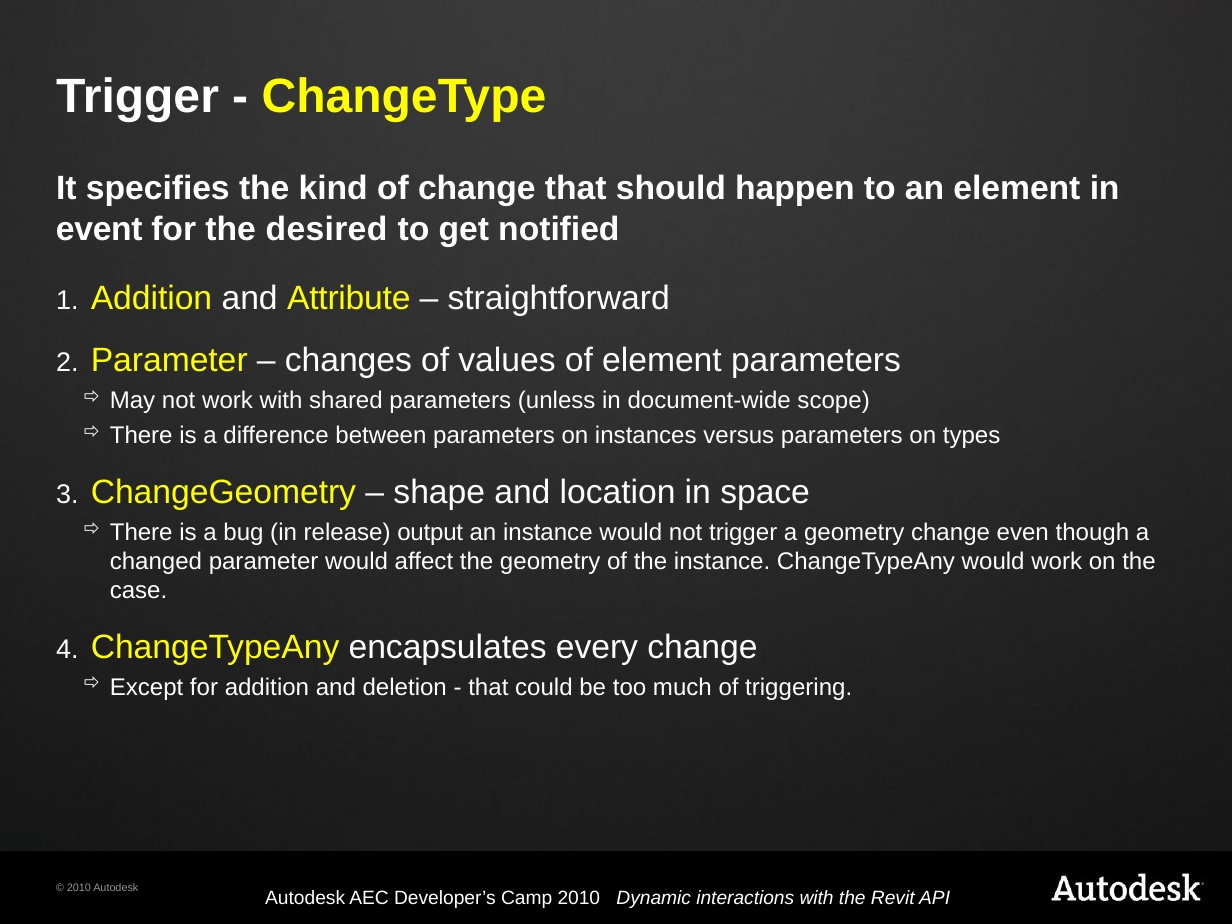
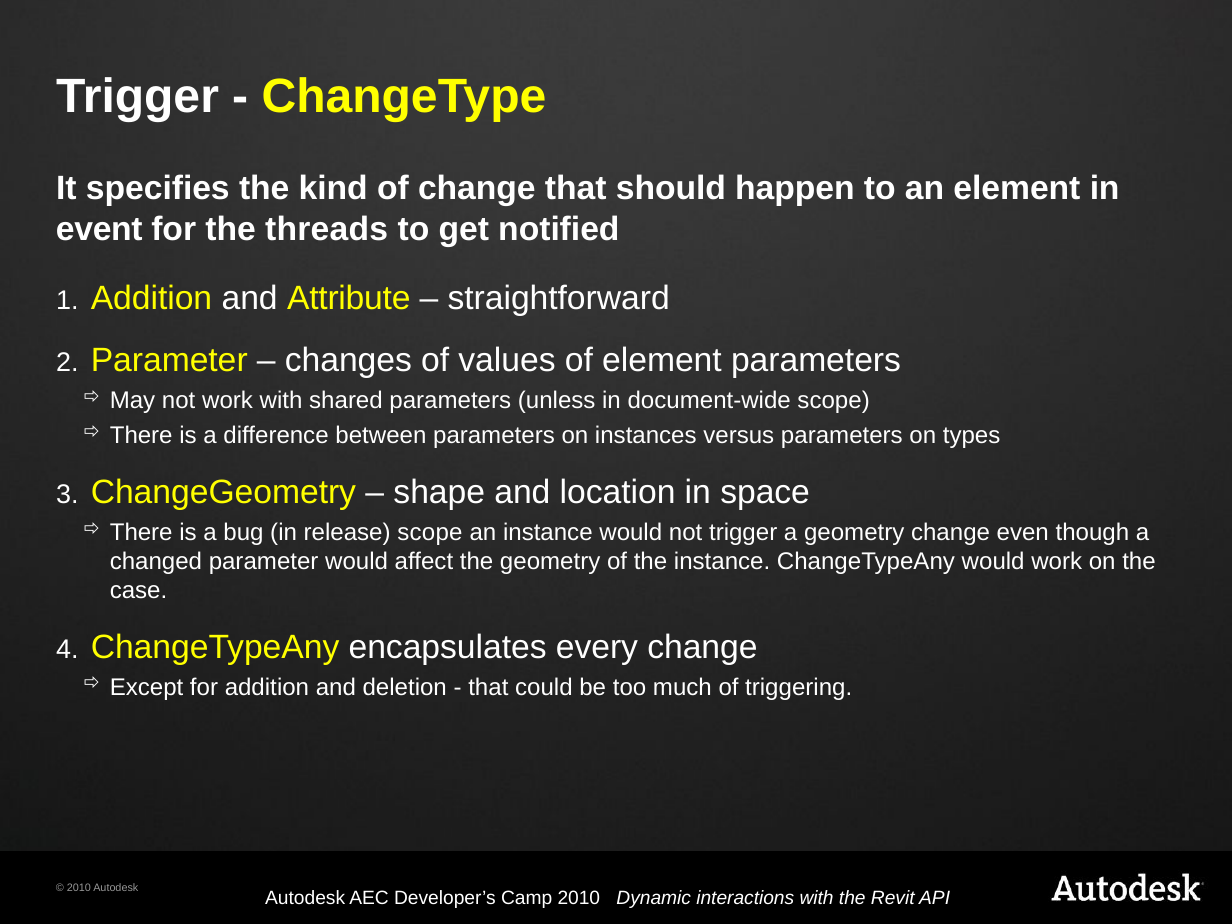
desired: desired -> threads (327, 229)
release output: output -> scope (430, 532)
